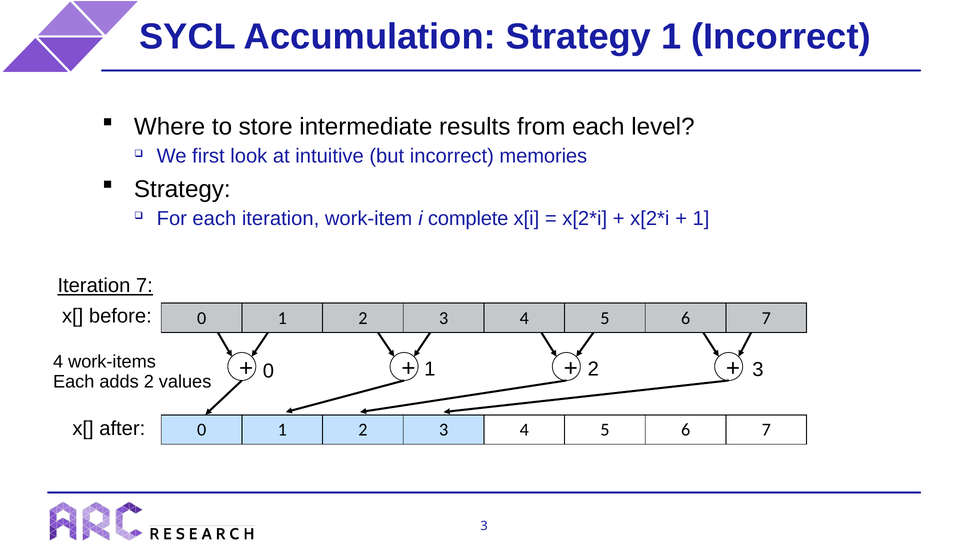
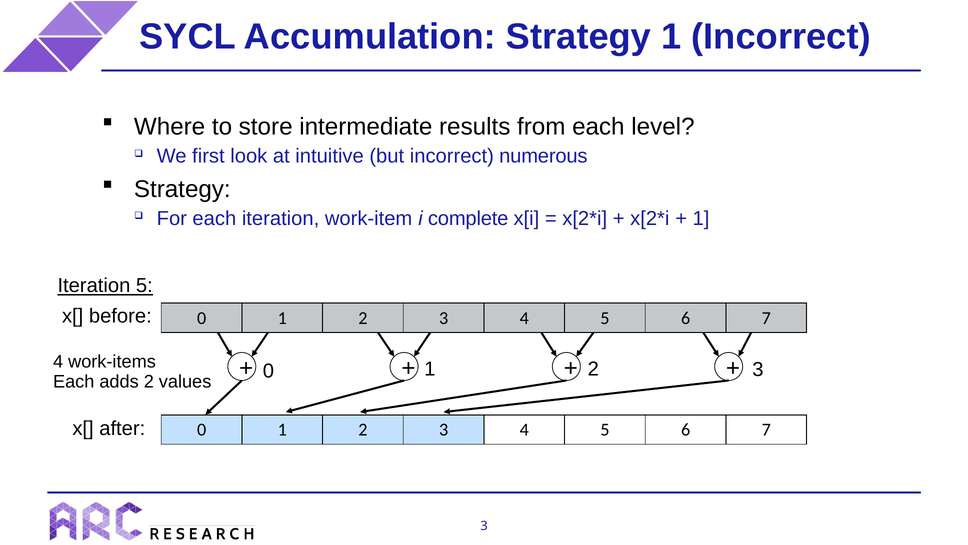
memories: memories -> numerous (543, 156)
Iteration 7: 7 -> 5 (144, 286)
